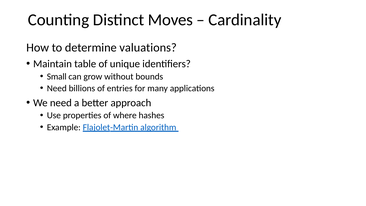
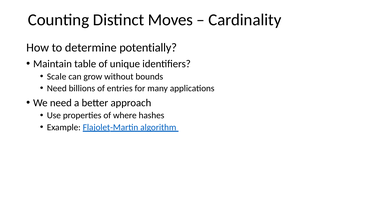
valuations: valuations -> potentially (148, 48)
Small: Small -> Scale (57, 76)
